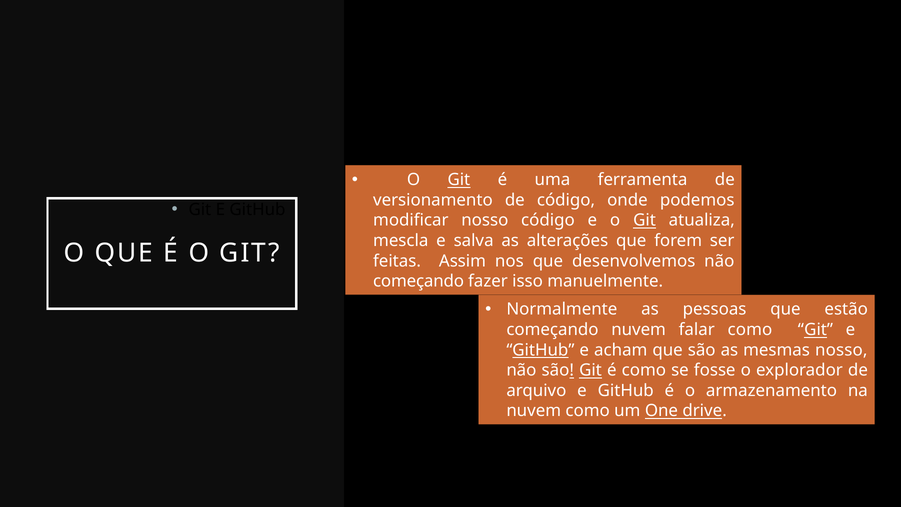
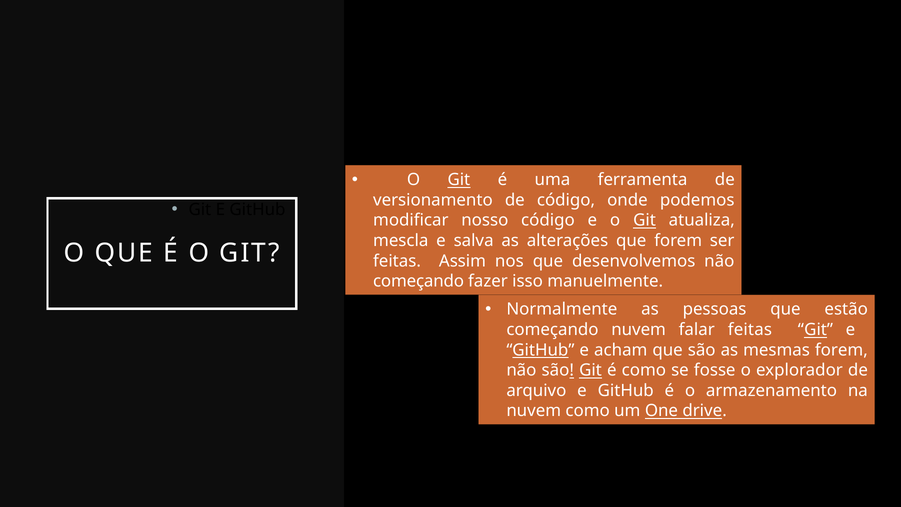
falar como: como -> feitas (750, 330)
mesmas nosso: nosso -> forem (841, 350)
